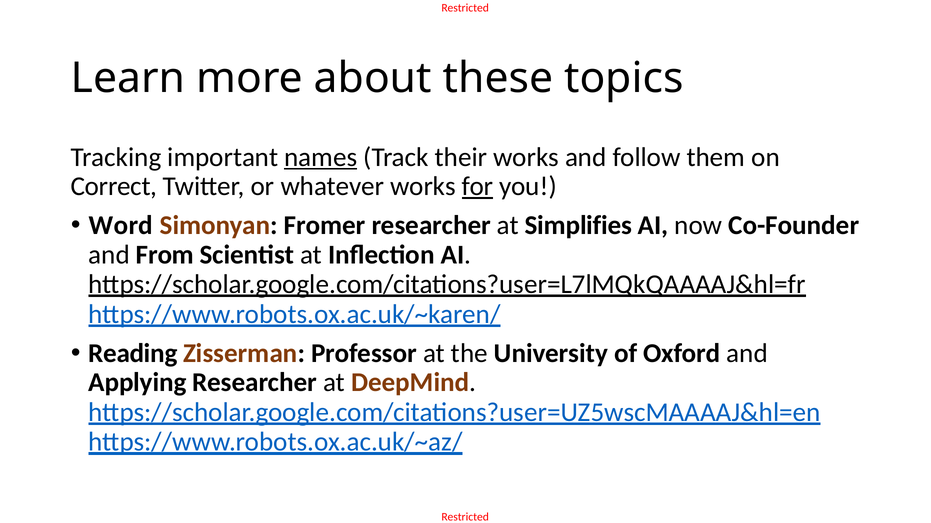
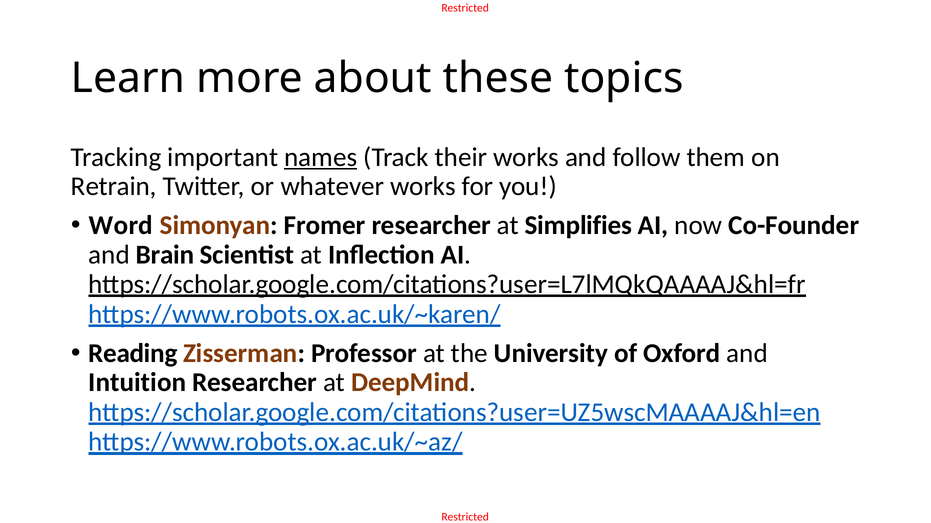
Correct: Correct -> Retrain (114, 187)
for underline: present -> none (478, 187)
From: From -> Brain (165, 255)
Applying: Applying -> Intuition (137, 383)
